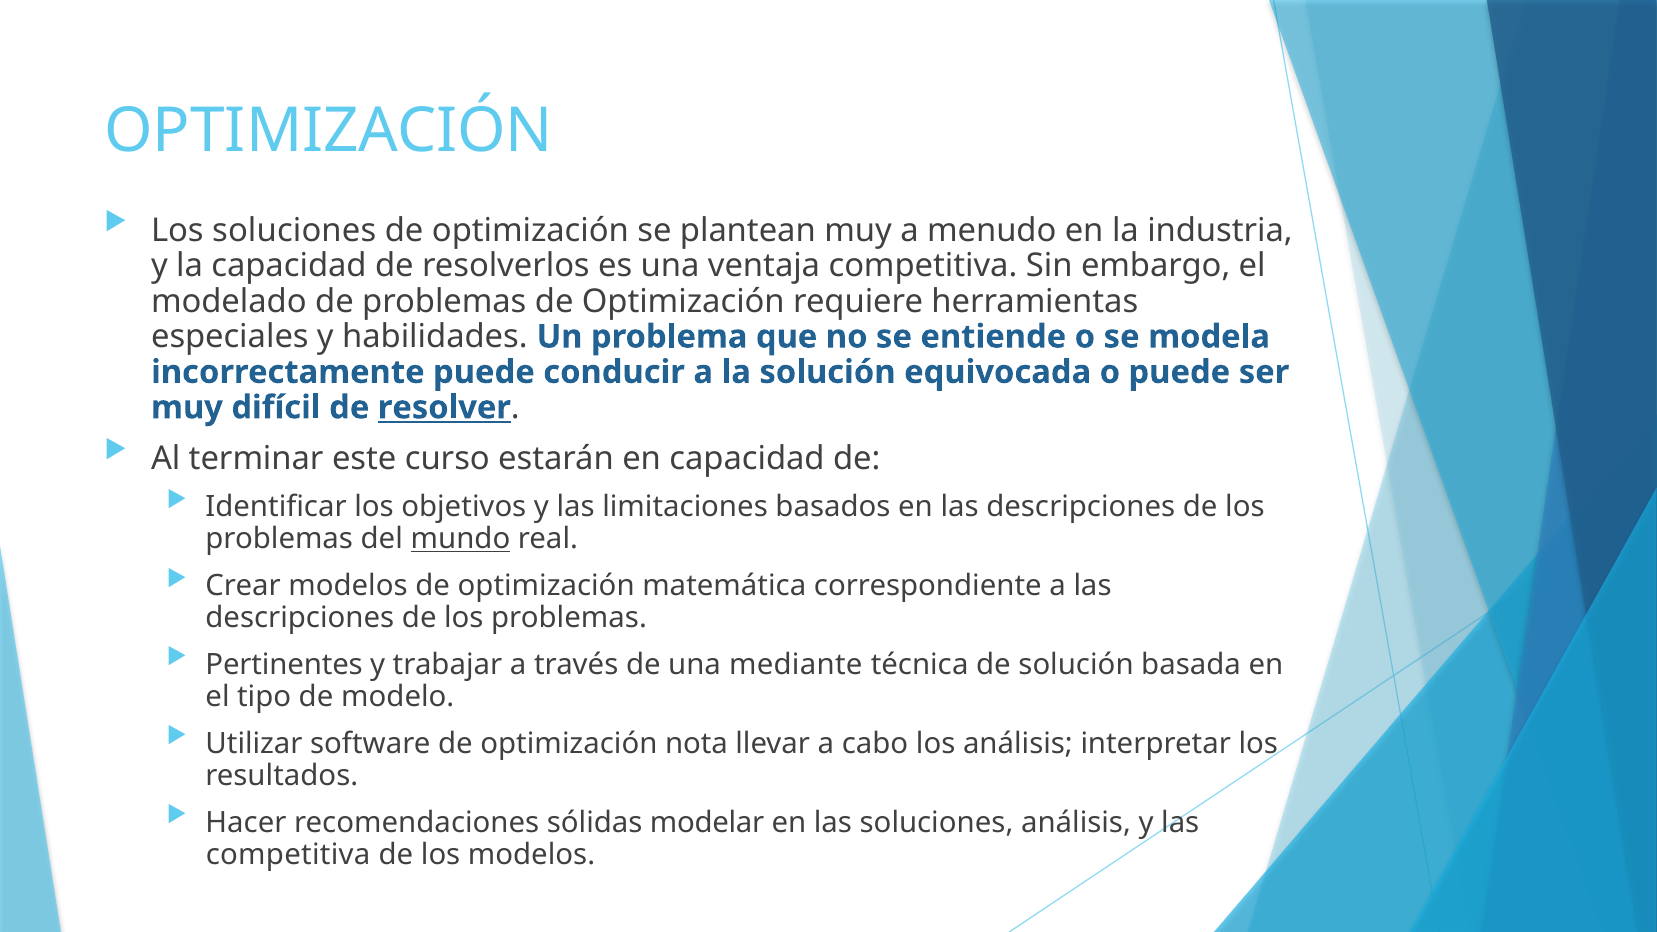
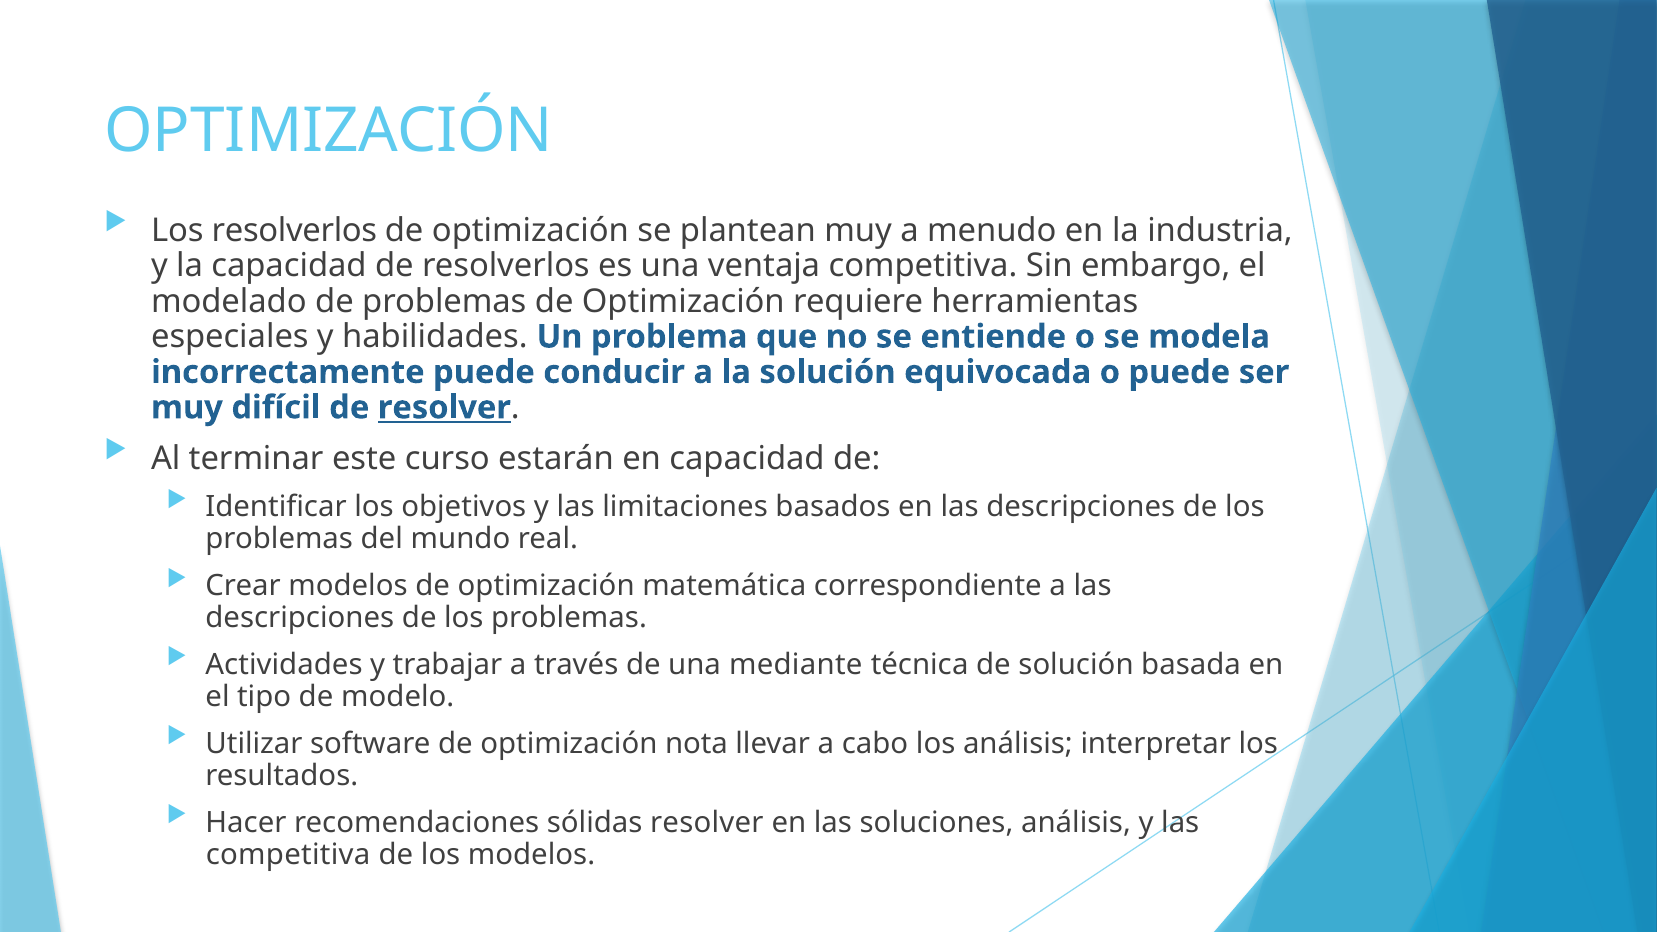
Los soluciones: soluciones -> resolverlos (294, 230)
mundo underline: present -> none (460, 539)
Pertinentes: Pertinentes -> Actividades (284, 665)
sólidas modelar: modelar -> resolver (707, 823)
